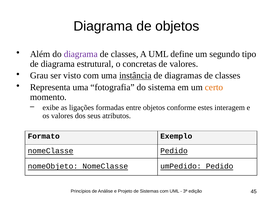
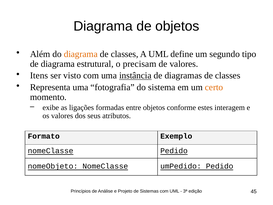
diagrama colour: purple -> orange (81, 54)
concretas: concretas -> precisam (140, 64)
Grau: Grau -> Itens (39, 75)
